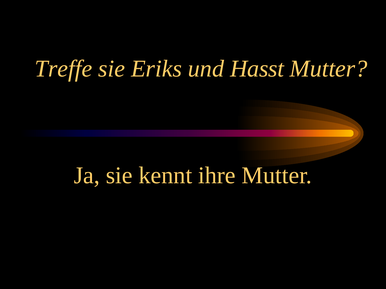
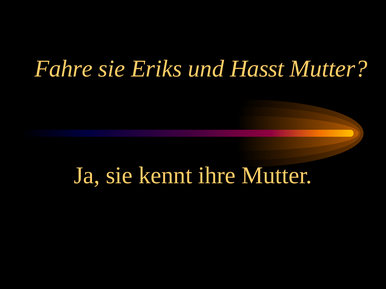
Treffe: Treffe -> Fahre (64, 69)
